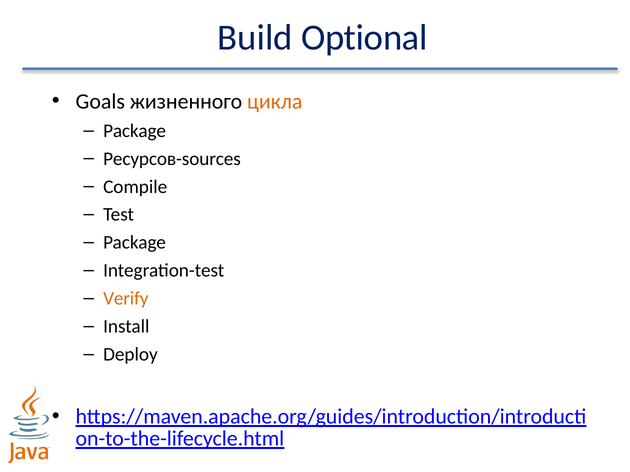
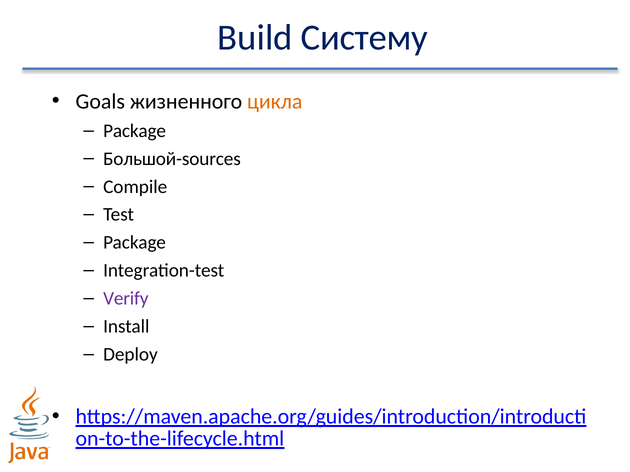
Optional: Optional -> Систему (364, 38)
Ресурсов-sources: Ресурсов-sources -> Большой-sources (172, 159)
Verify colour: orange -> purple (126, 299)
